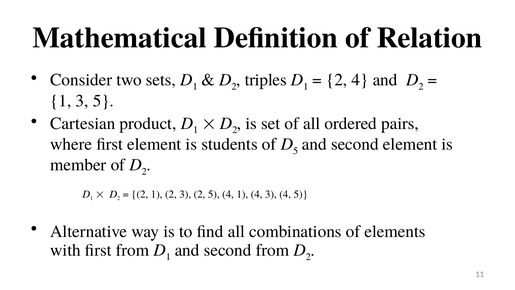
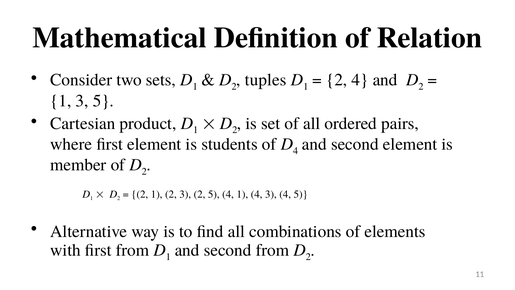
triples: triples -> tuples (266, 80)
5: 5 -> 4 (296, 151)
